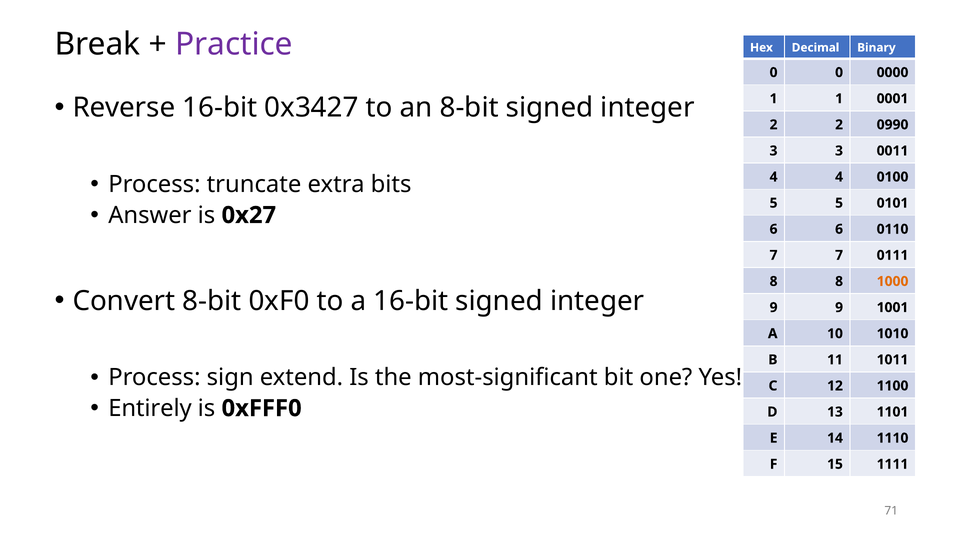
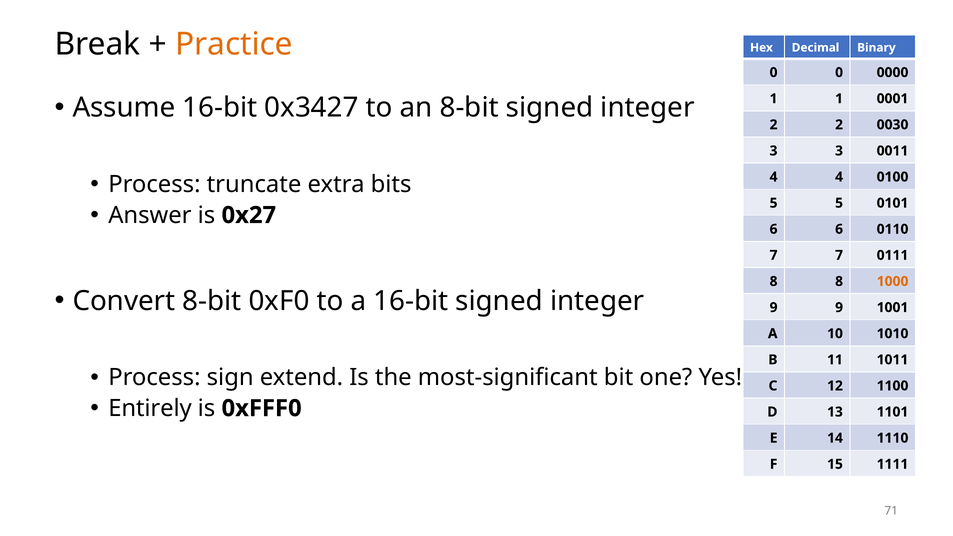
Practice colour: purple -> orange (234, 44)
Reverse: Reverse -> Assume (124, 108)
0990: 0990 -> 0030 (893, 125)
